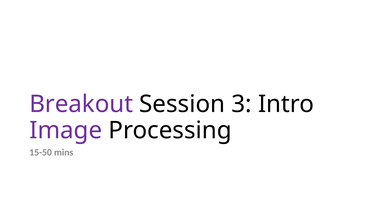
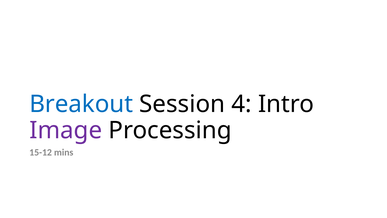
Breakout colour: purple -> blue (81, 104)
3: 3 -> 4 (242, 104)
15-50: 15-50 -> 15-12 (41, 152)
